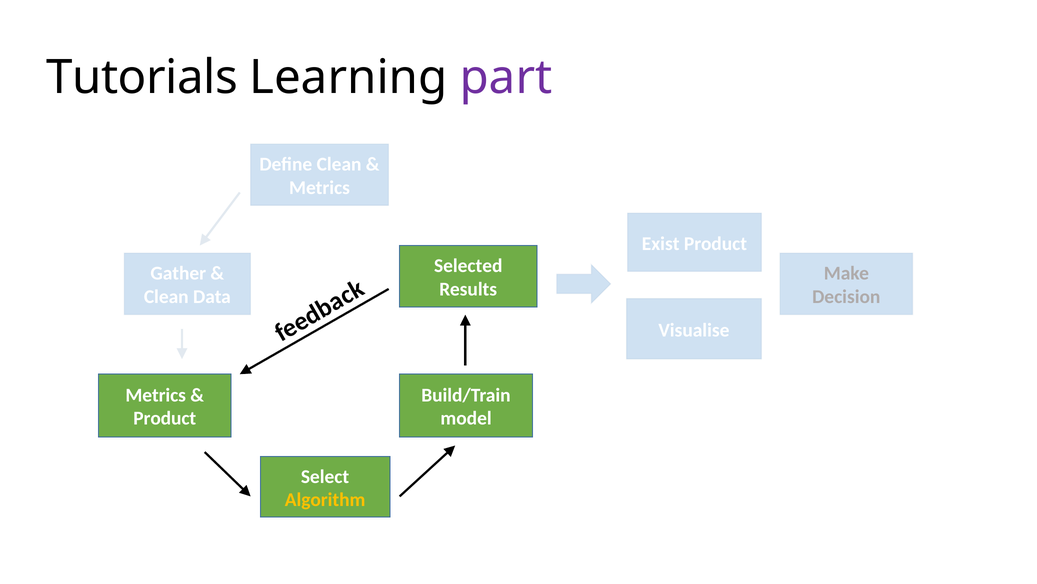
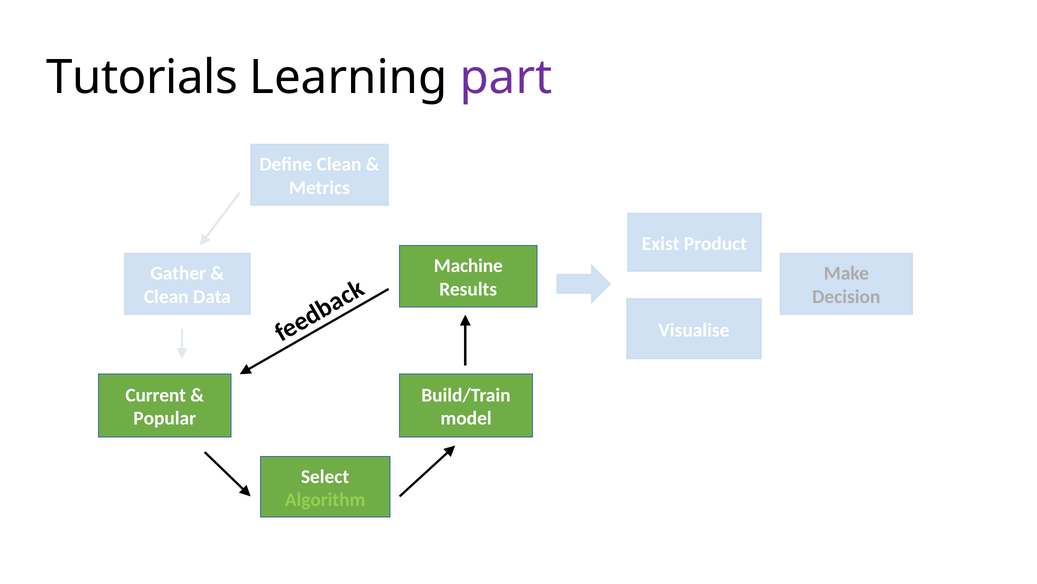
Selected: Selected -> Machine (468, 266)
Metrics: Metrics -> Current (156, 395)
Product: Product -> Popular (165, 418)
Algorithm colour: yellow -> light green (325, 499)
